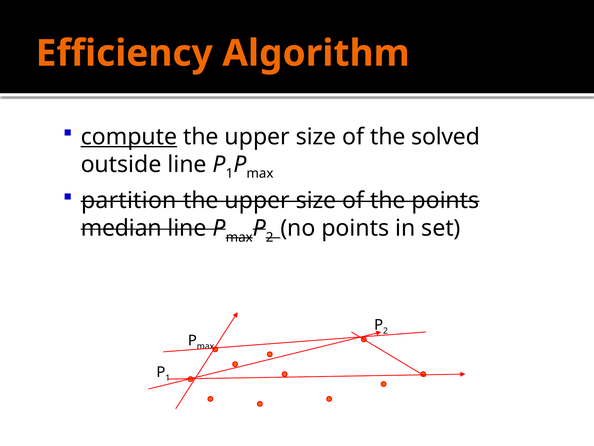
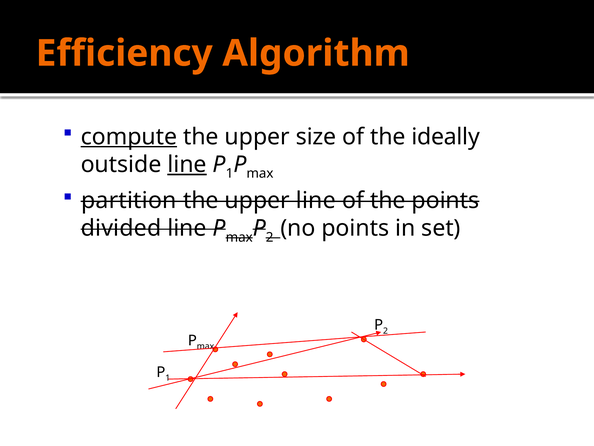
solved: solved -> ideally (446, 137)
line underline: none -> present (187, 164)
size: size -> line (316, 200)
median: median -> divided (121, 228)
